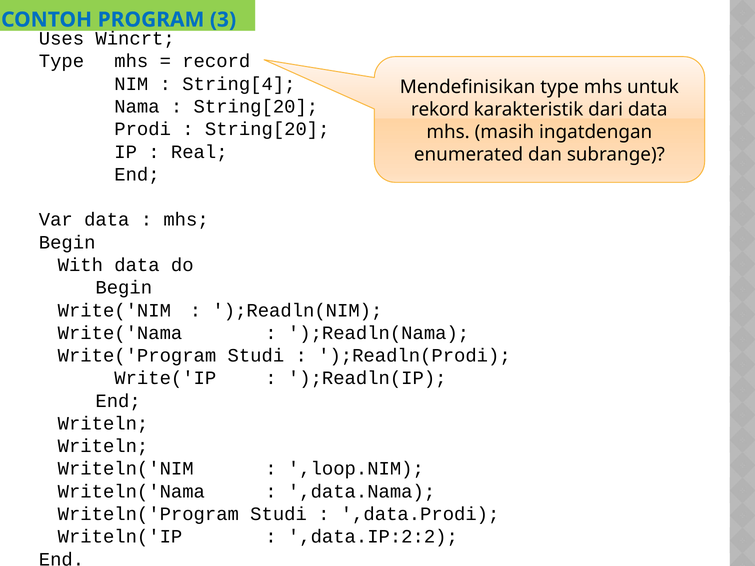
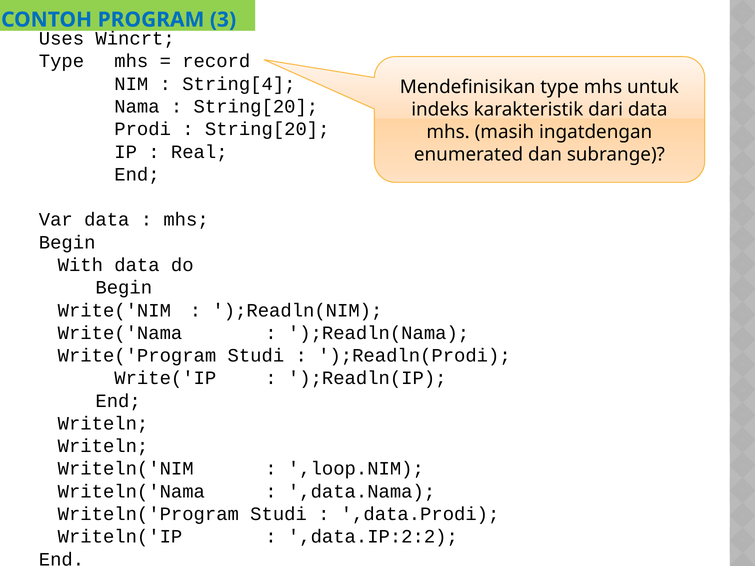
rekord: rekord -> indeks (440, 110)
